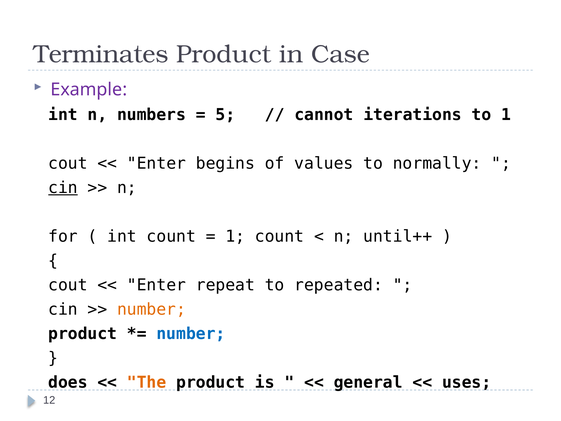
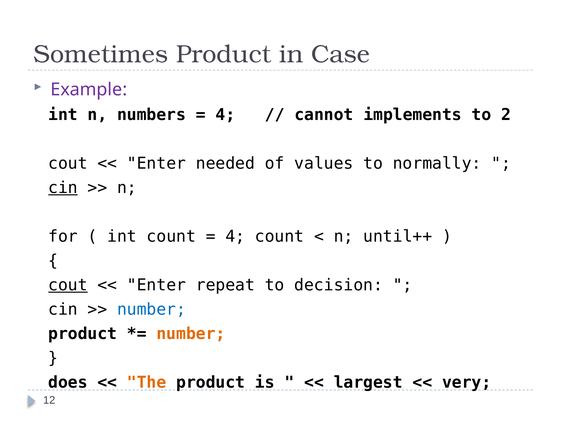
Terminates: Terminates -> Sometimes (101, 54)
5: 5 -> 4 (226, 115)
iterations: iterations -> implements (413, 115)
to 1: 1 -> 2 (506, 115)
begins: begins -> needed (225, 163)
1: 1 -> 4 (235, 236)
cout underline: none -> present (68, 285)
repeated: repeated -> decision (339, 285)
number colour: orange -> blue (152, 309)
number colour: blue -> orange (191, 334)
general: general -> largest (368, 382)
uses: uses -> very (467, 382)
